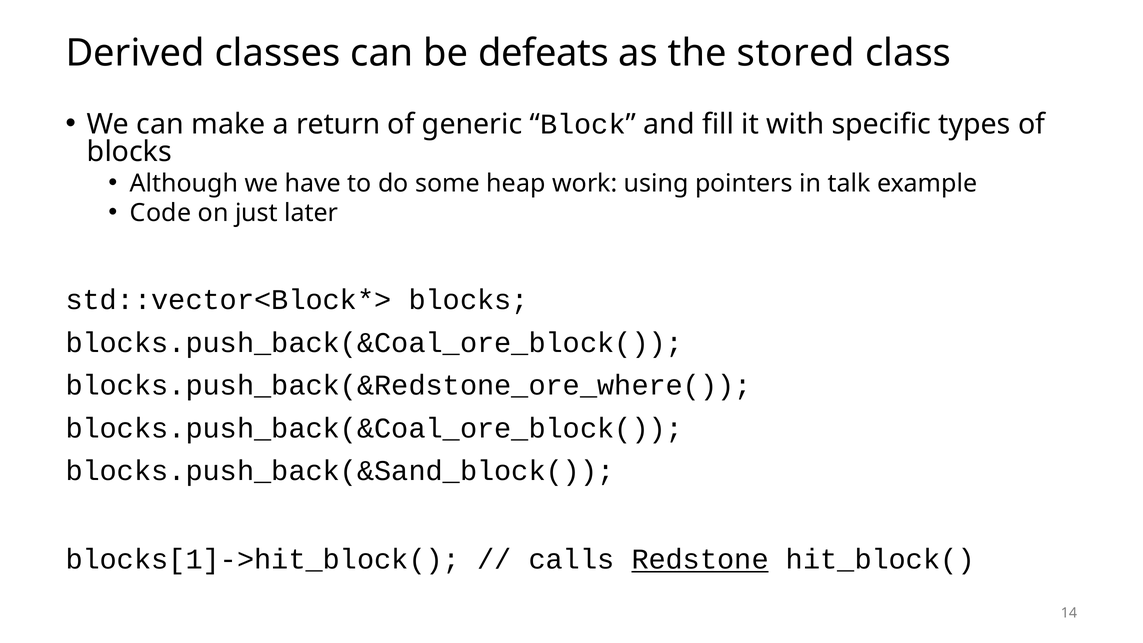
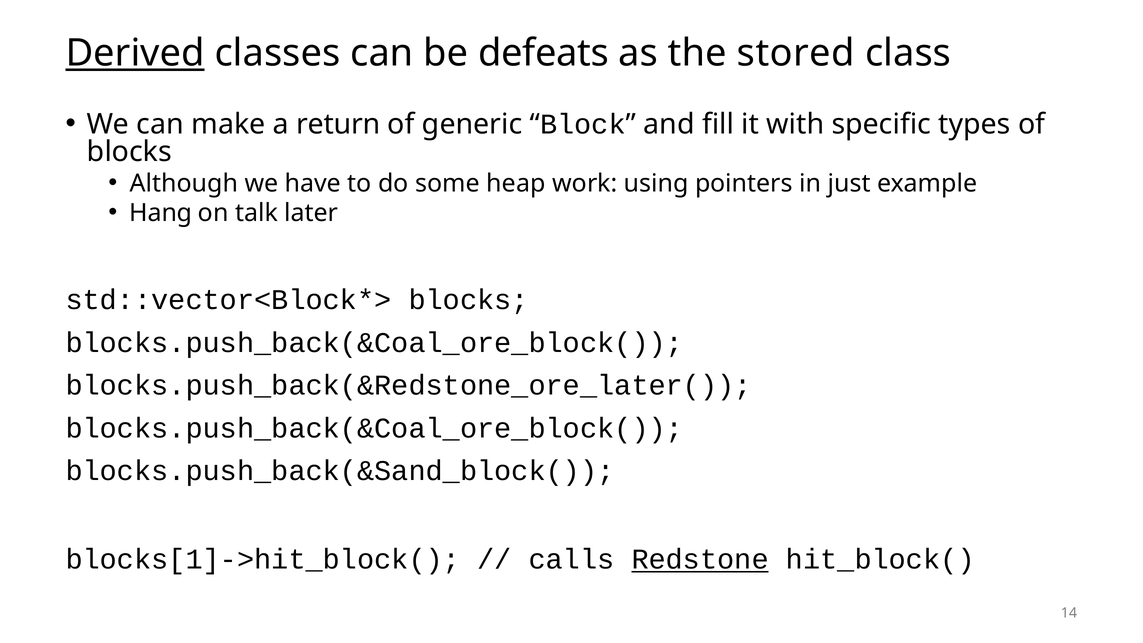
Derived underline: none -> present (135, 53)
talk: talk -> just (849, 184)
Code: Code -> Hang (161, 213)
just: just -> talk (256, 213)
blocks.push_back(&Redstone_ore_where(: blocks.push_back(&Redstone_ore_where( -> blocks.push_back(&Redstone_ore_later( (409, 385)
